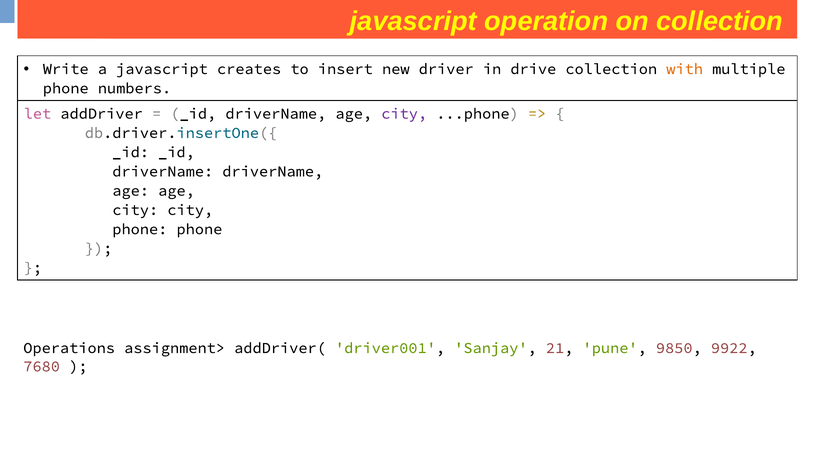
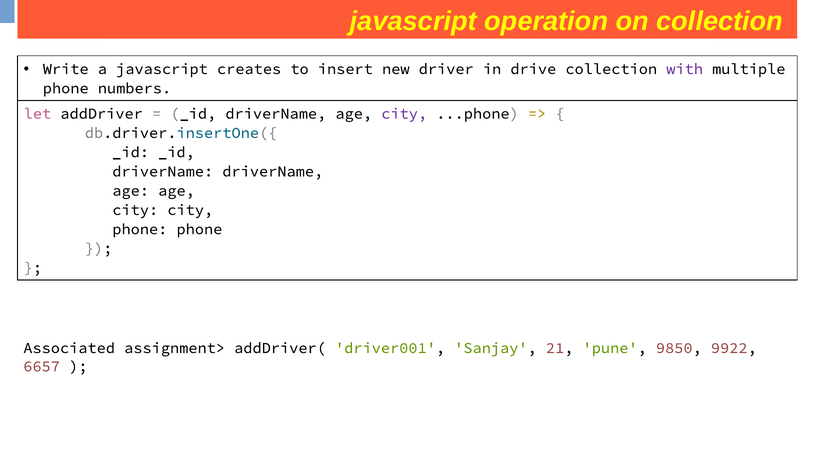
with colour: orange -> purple (685, 69)
Operations: Operations -> Associated (69, 348)
7680: 7680 -> 6657 (42, 367)
